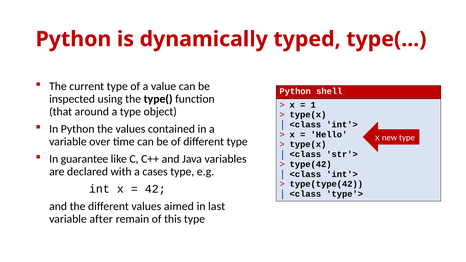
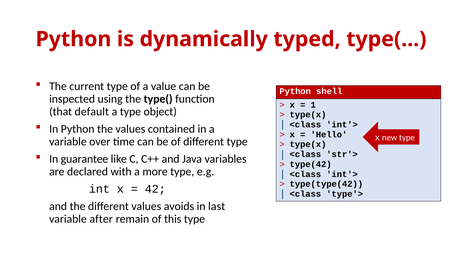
around: around -> default (92, 112)
cases: cases -> more (155, 172)
aimed: aimed -> avoids (179, 207)
